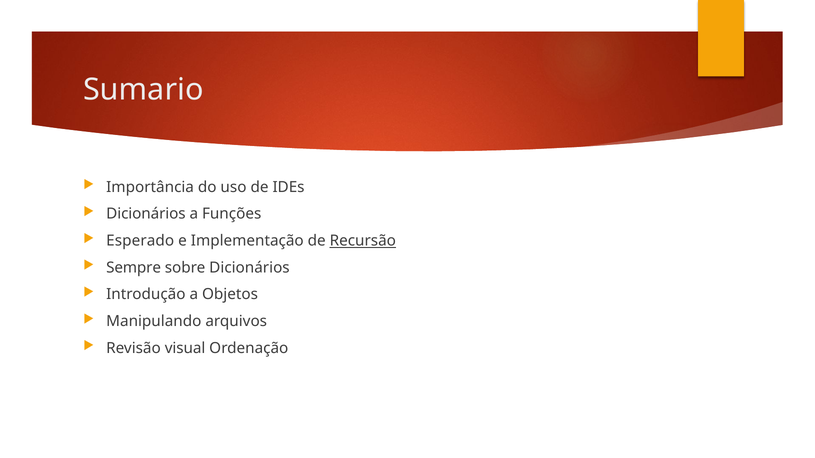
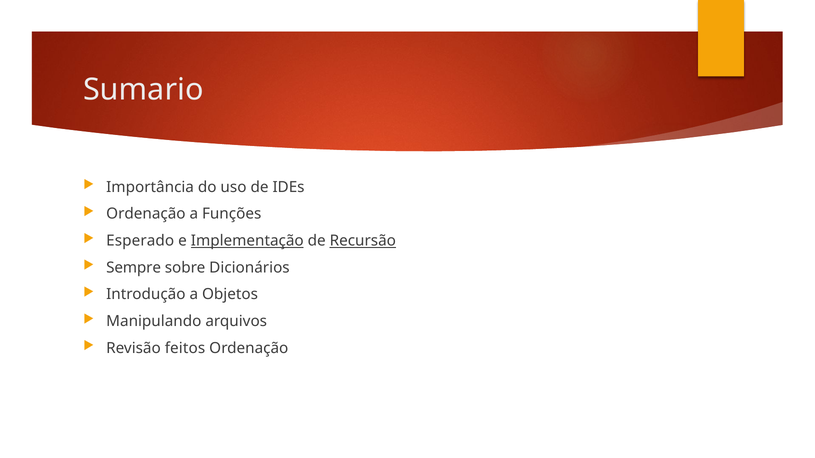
Dicionários: Dicionários -> Ordenação (146, 214)
Implementação underline: none -> present (247, 241)
visual: visual -> feitos (185, 348)
